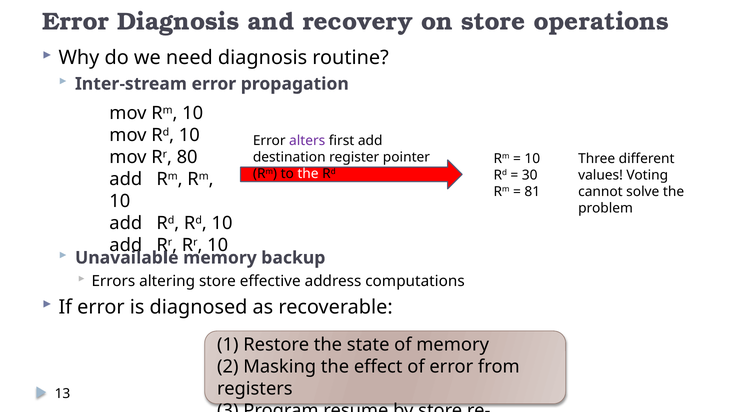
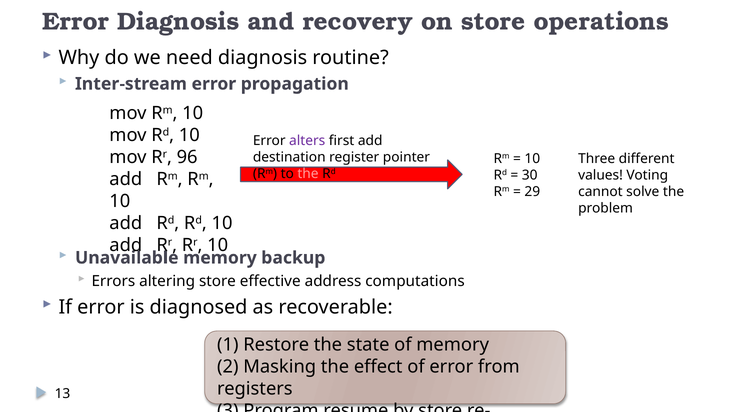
80: 80 -> 96 (187, 157)
the colour: white -> pink (308, 174)
81: 81 -> 29 (532, 192)
